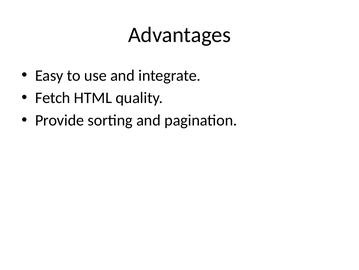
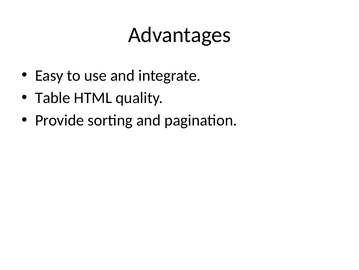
Fetch: Fetch -> Table (53, 98)
